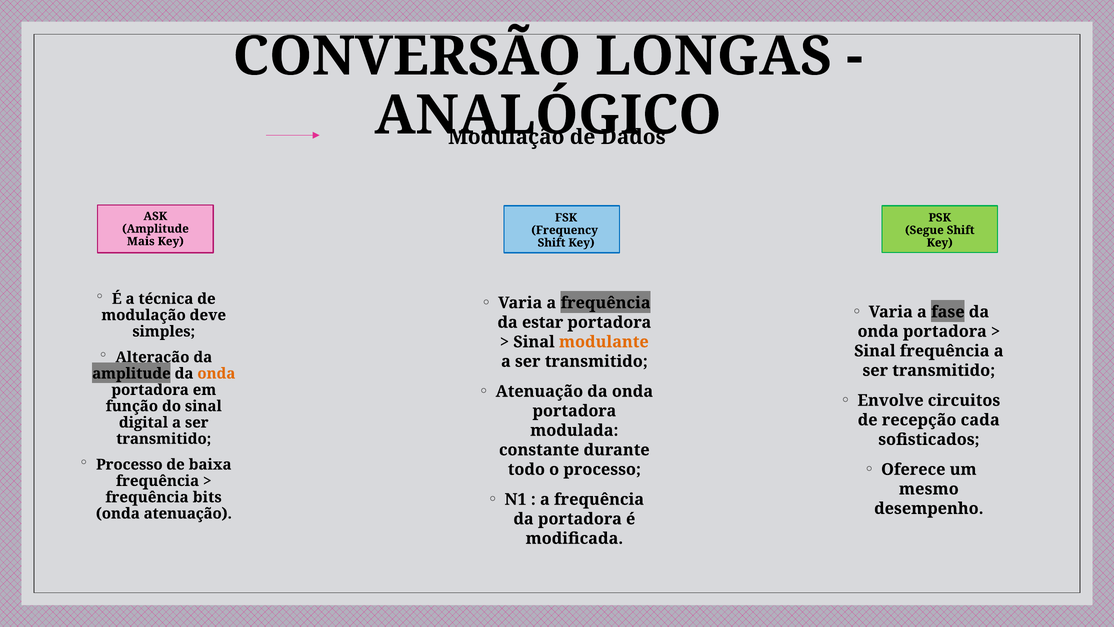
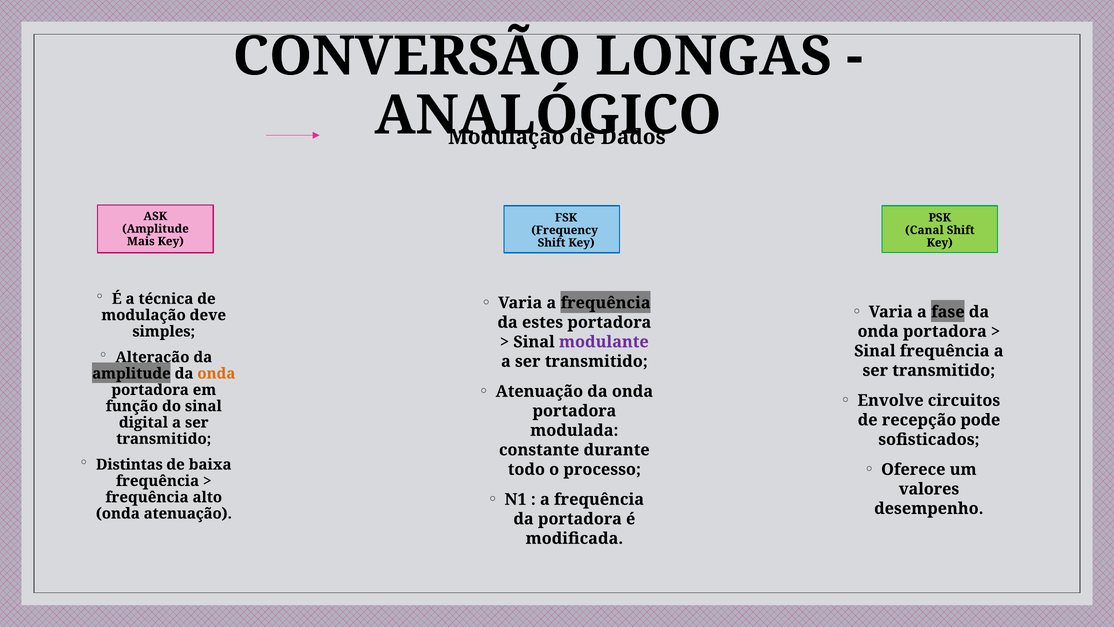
Segue: Segue -> Canal (924, 230)
estar: estar -> estes (543, 322)
modulante colour: orange -> purple (604, 342)
cada: cada -> pode (980, 420)
Processo: Processo -> Distintas (129, 464)
mesmo: mesmo -> valores (929, 489)
bits: bits -> alto (207, 497)
